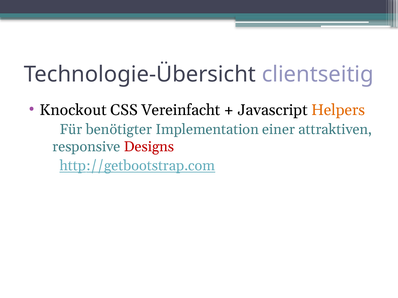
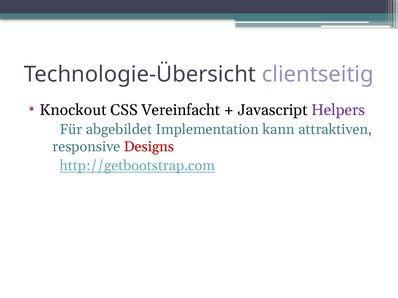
Helpers colour: orange -> purple (338, 110)
benötigter: benötigter -> abgebildet (119, 130)
einer: einer -> kann (279, 130)
